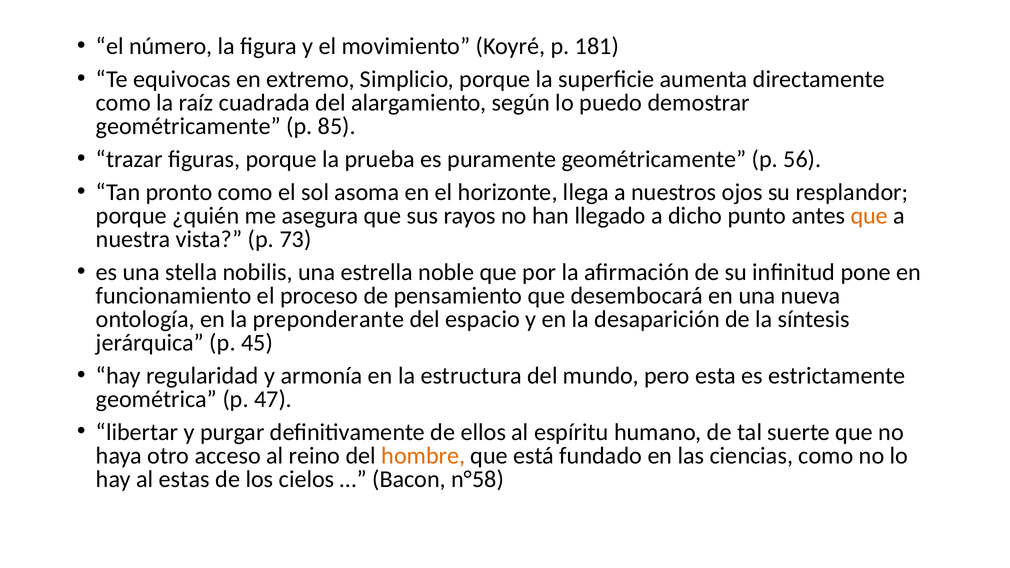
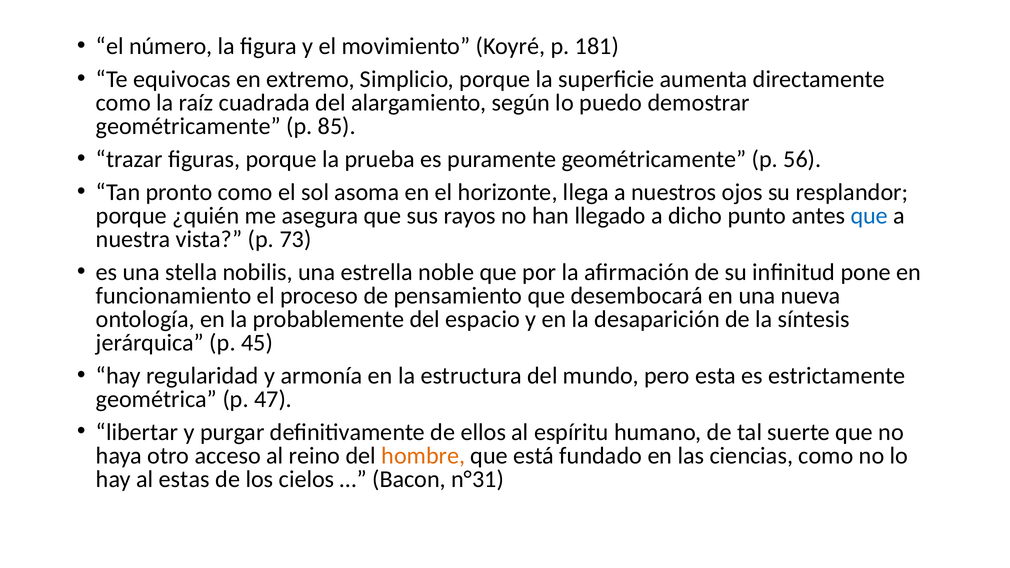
que colour: orange -> blue (869, 216)
preponderante: preponderante -> probablemente (329, 319)
n°58: n°58 -> n°31 (478, 479)
